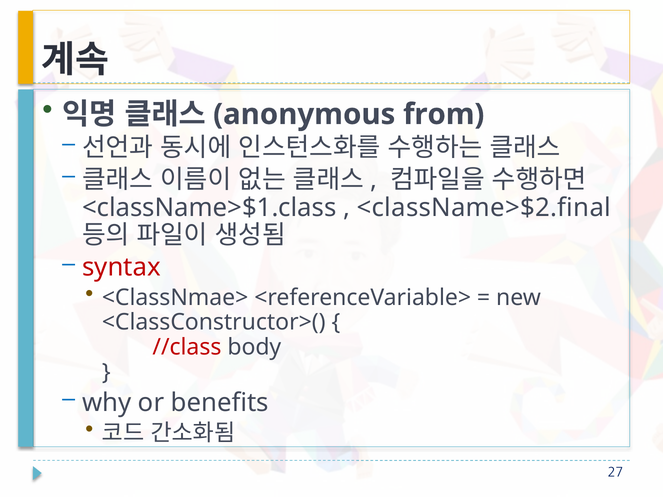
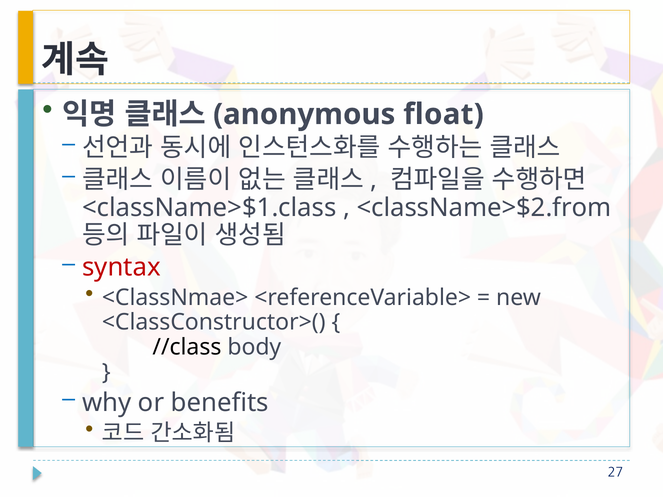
from: from -> float (444, 114)
<className>$2.final: <className>$2.final -> <className>$2.from (484, 208)
//class colour: red -> black (187, 347)
